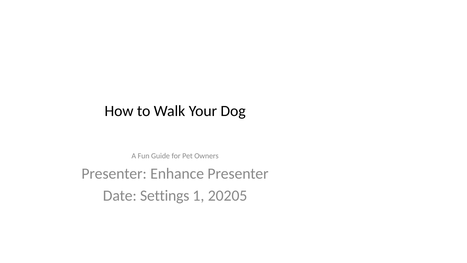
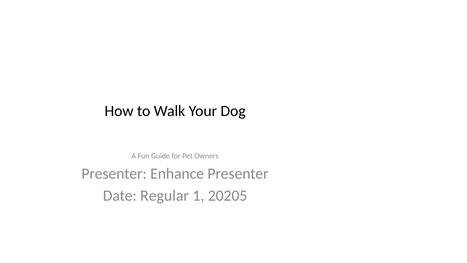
Settings: Settings -> Regular (165, 195)
